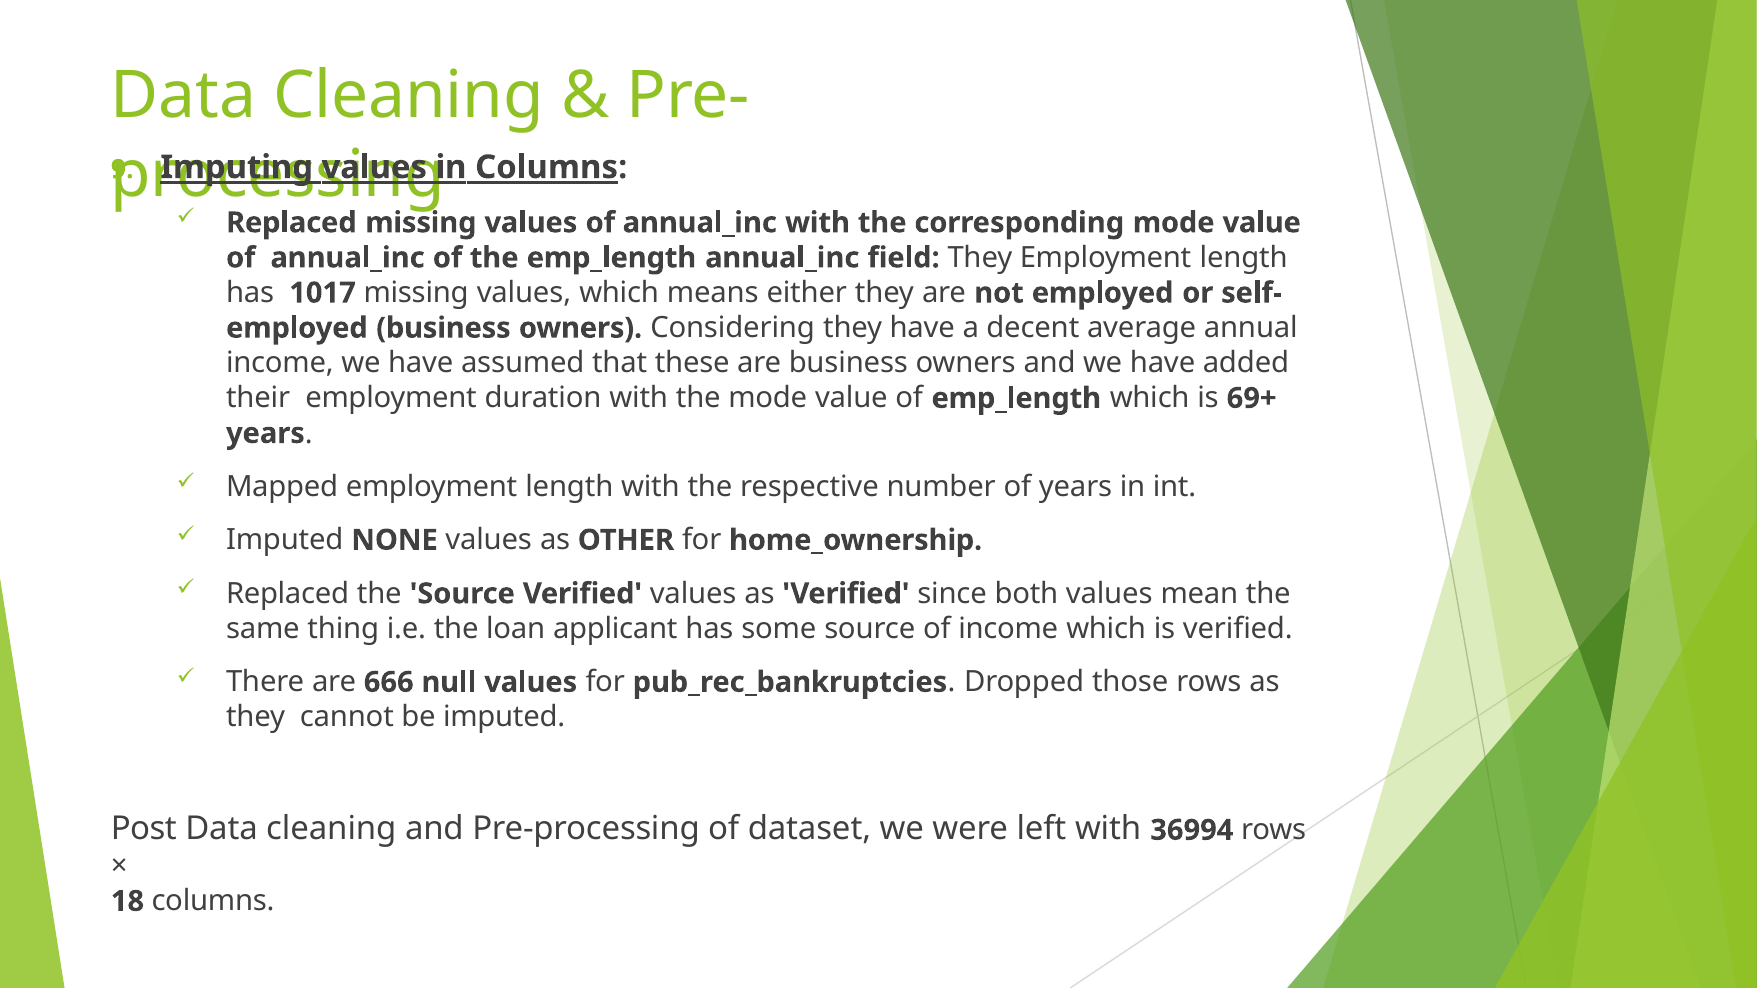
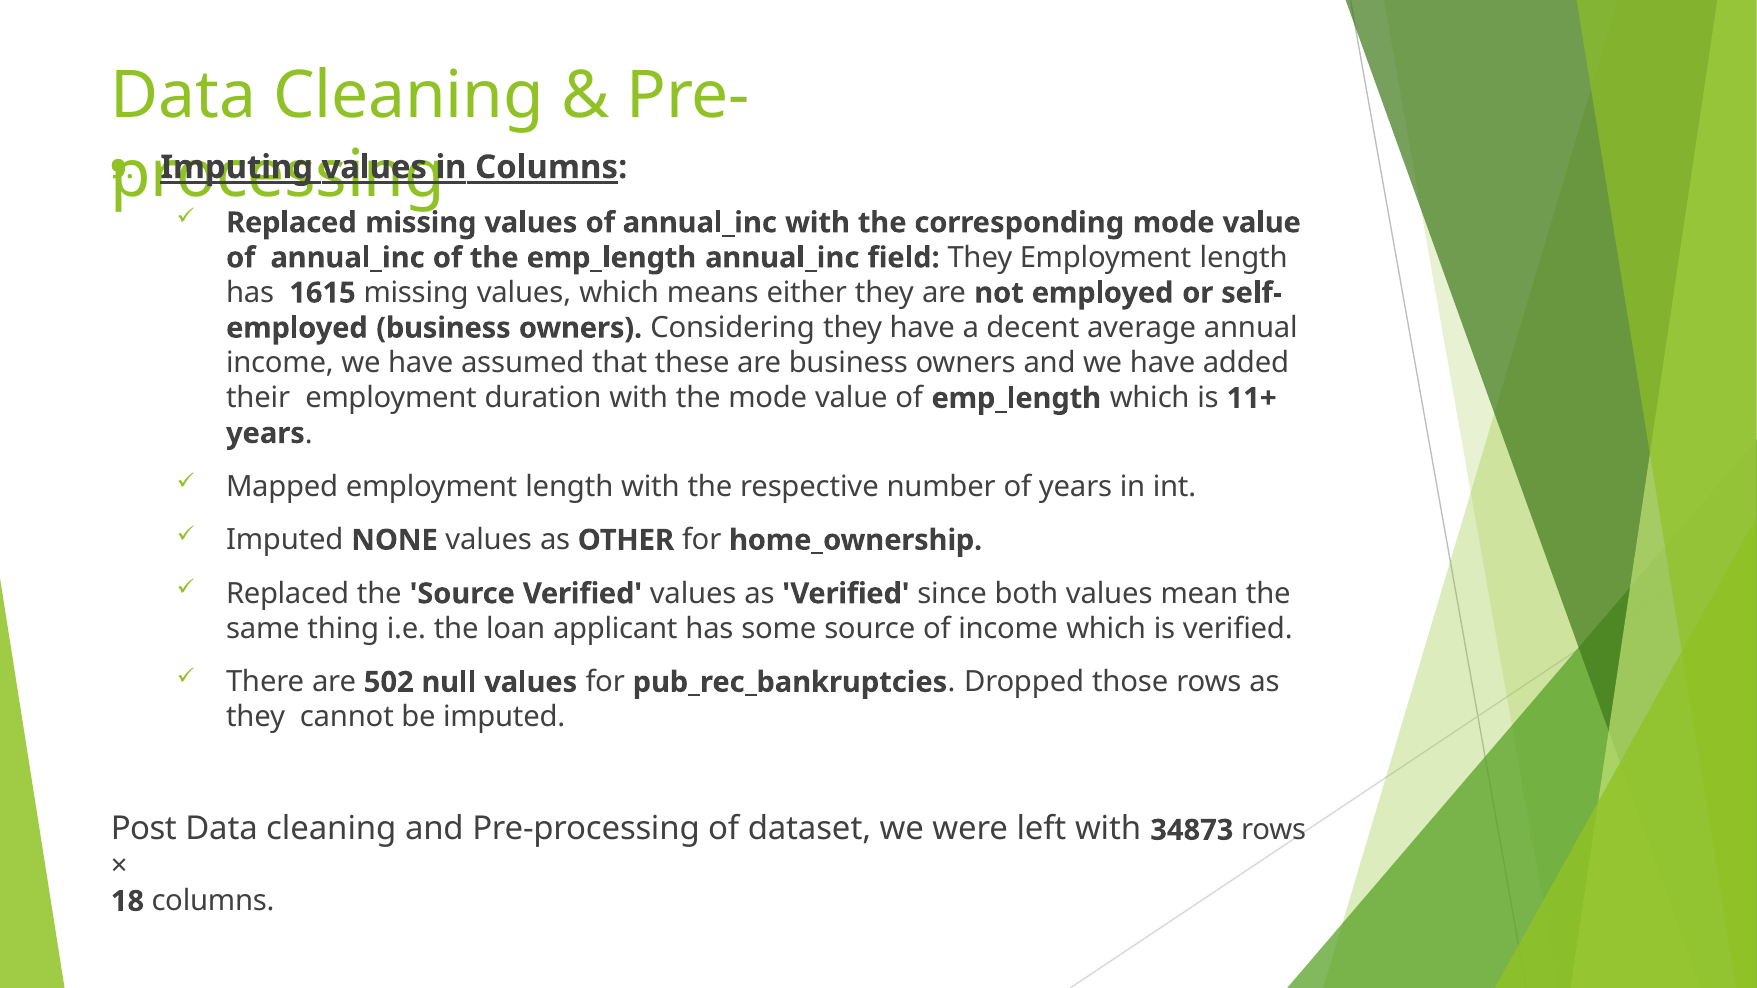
1017: 1017 -> 1615 (323, 293)
69+: 69+ -> 11+ (1252, 398)
666: 666 -> 502 (389, 682)
36994: 36994 -> 34873 (1192, 830)
